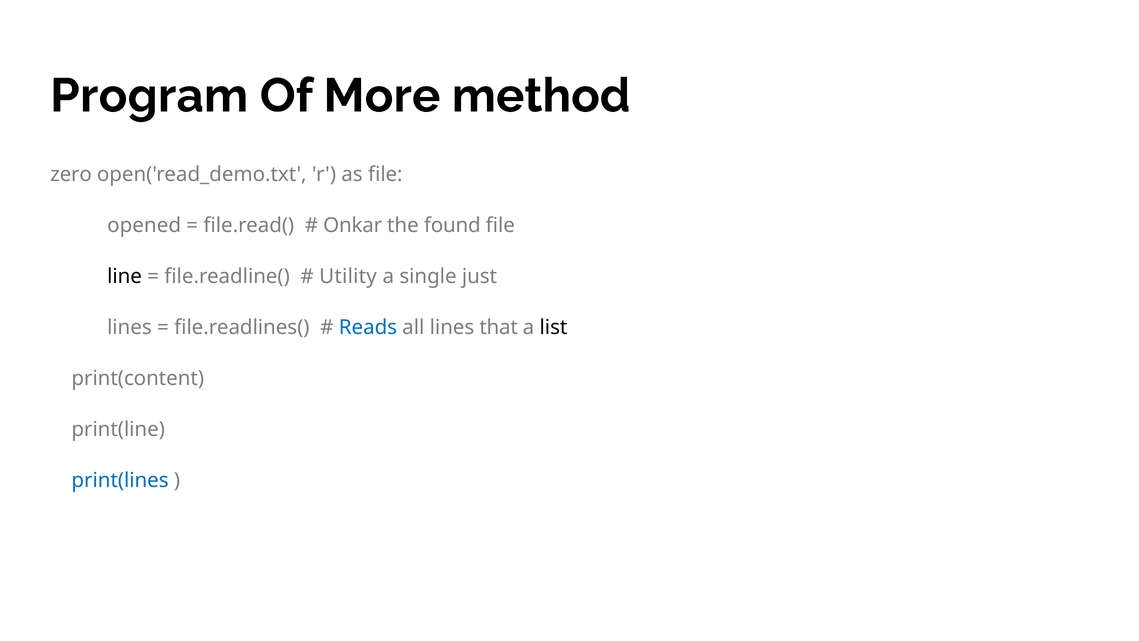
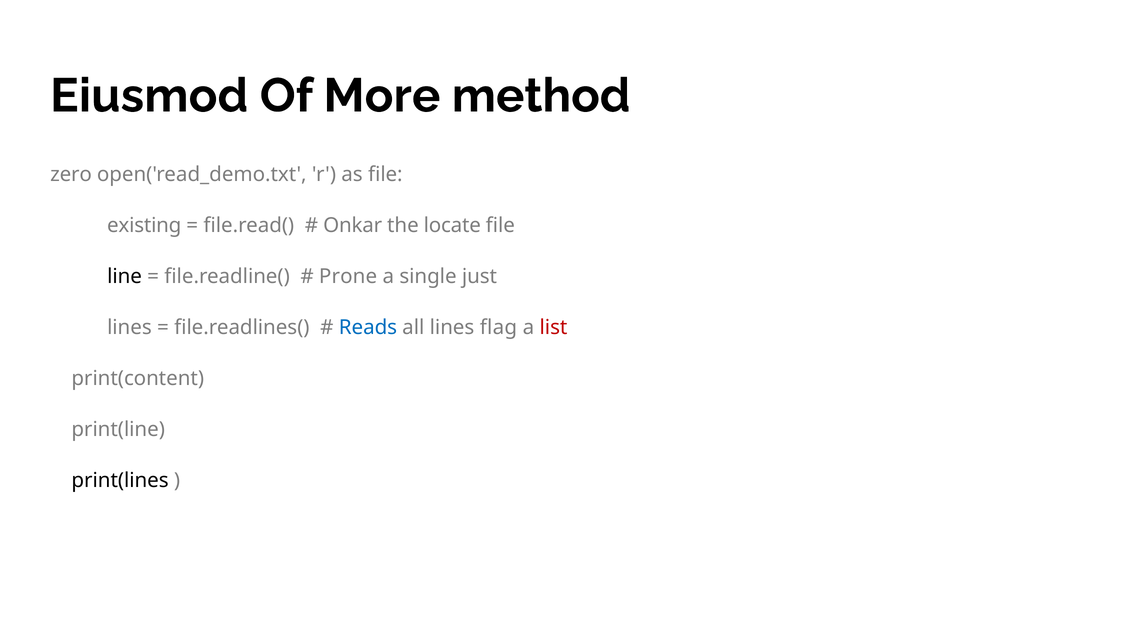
Program: Program -> Eiusmod (149, 96)
opened: opened -> existing (144, 225)
found: found -> locate (452, 225)
Utility: Utility -> Prone (348, 276)
that: that -> flag (498, 327)
list colour: black -> red (553, 327)
print(lines colour: blue -> black (120, 480)
